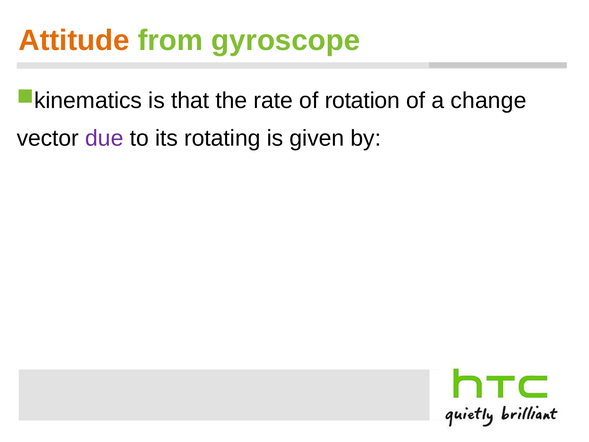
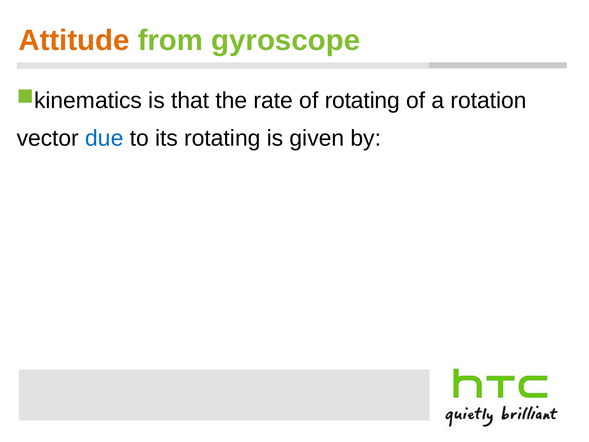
of rotation: rotation -> rotating (362, 101)
change: change -> rotation (489, 101)
due colour: purple -> blue (104, 138)
